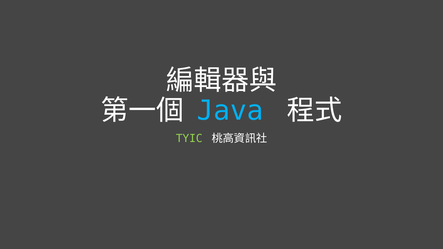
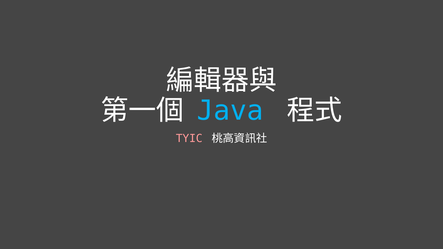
TYIC colour: light green -> pink (189, 138)
